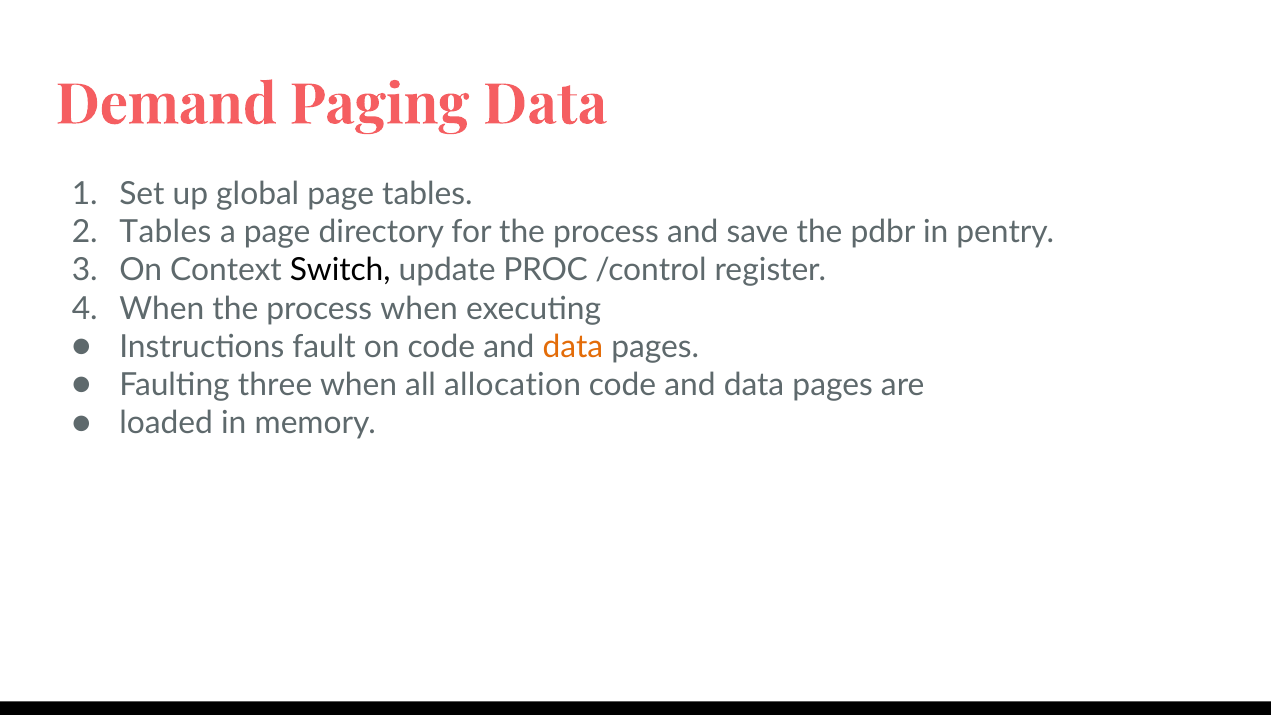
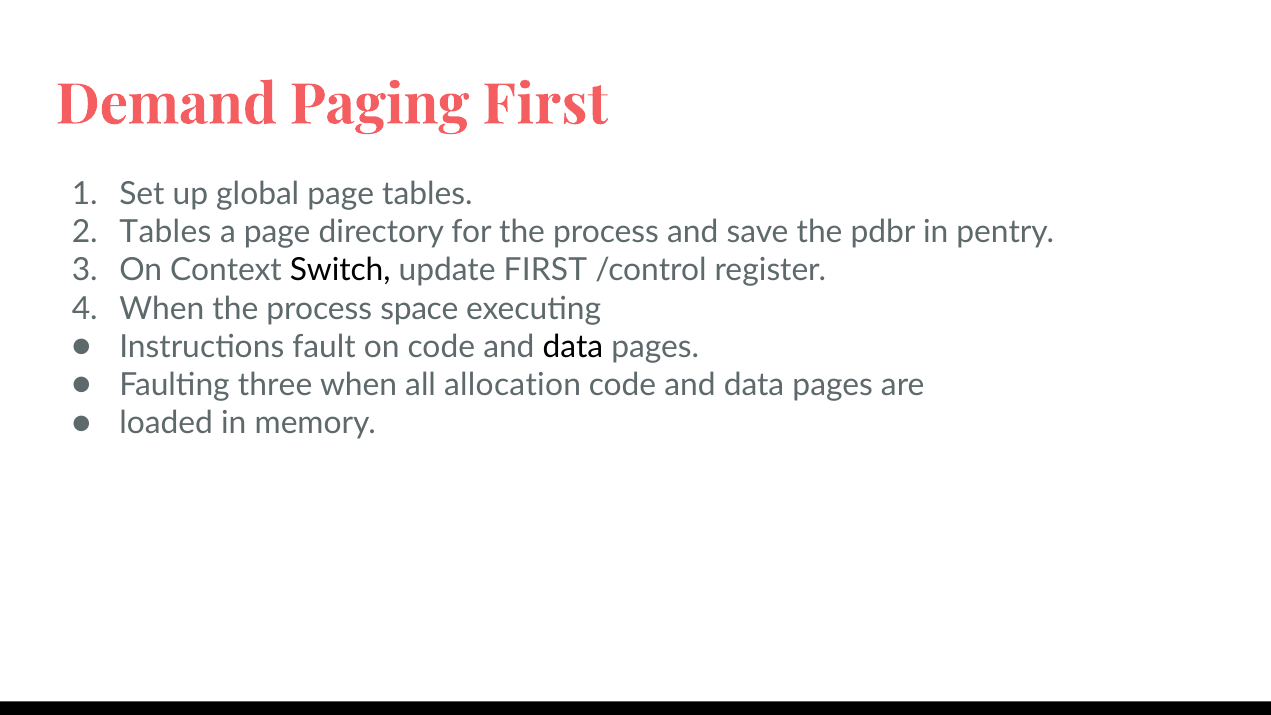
Paging Data: Data -> First (545, 105)
update PROC: PROC -> FIRST (545, 270)
process when: when -> space (419, 309)
data colour: orange -> black (573, 347)
